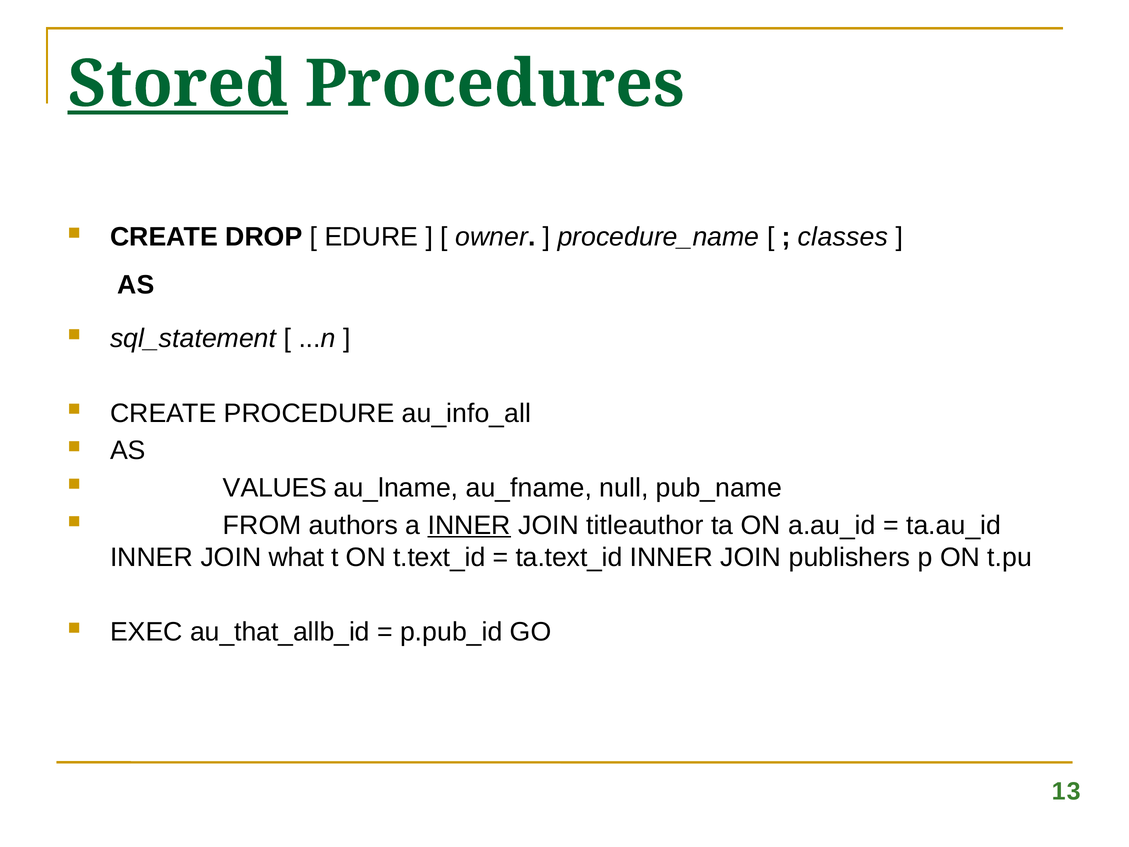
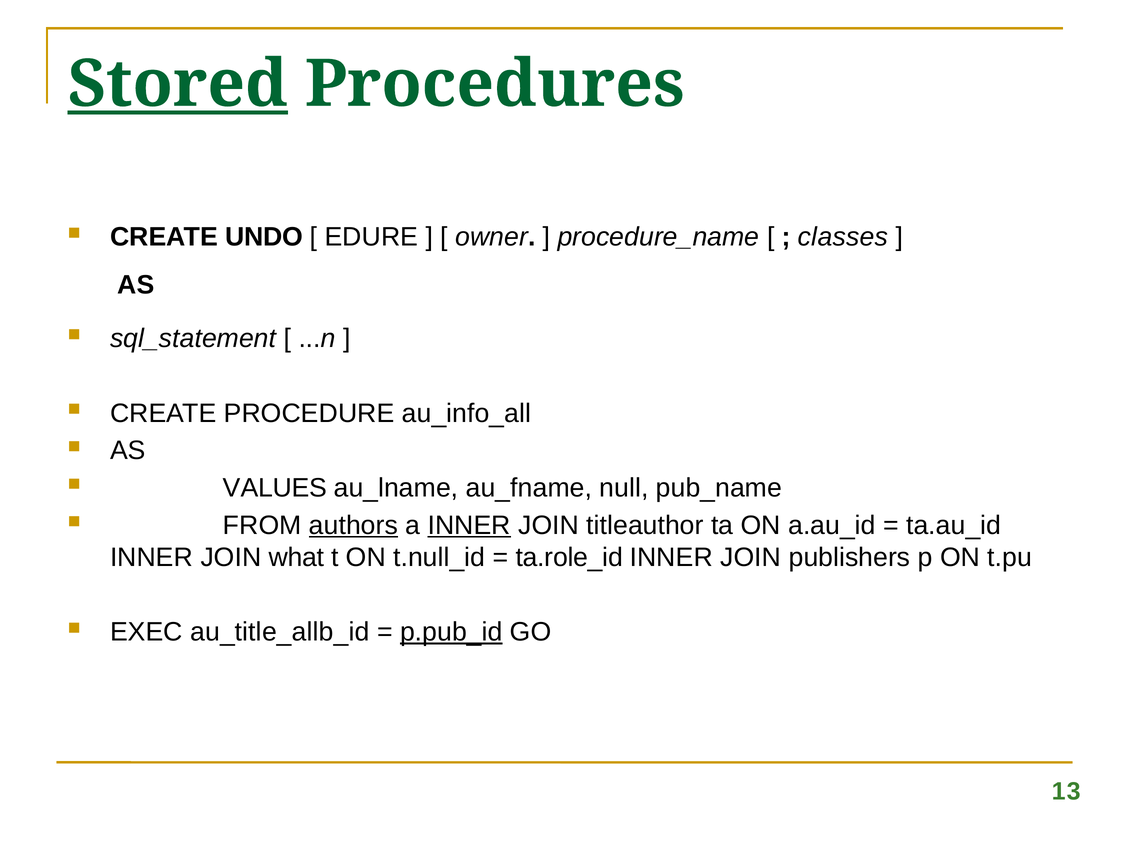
DROP: DROP -> UNDO (264, 237)
authors underline: none -> present (354, 525)
t.text_id: t.text_id -> t.null_id (439, 557)
ta.text_id: ta.text_id -> ta.role_id (569, 557)
au_that_allb_id: au_that_allb_id -> au_title_allb_id (280, 632)
p.pub_id underline: none -> present (451, 632)
